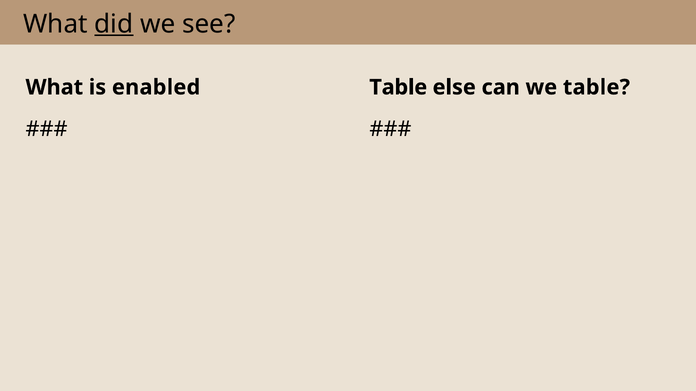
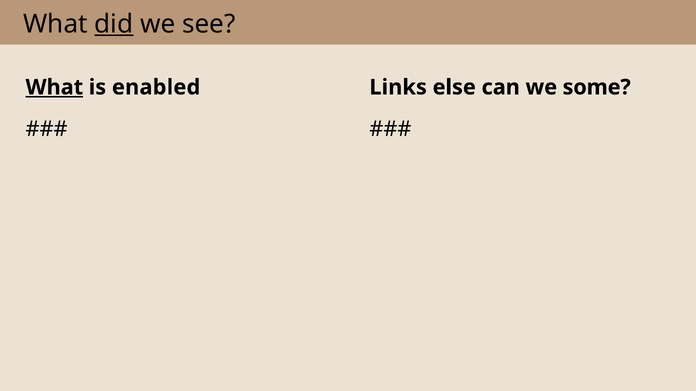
What underline: none -> present (54, 87)
Table: Table -> Links (398, 87)
we table: table -> some (597, 87)
